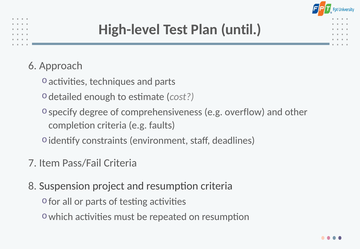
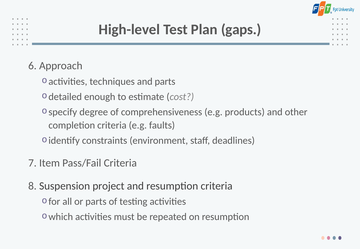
until: until -> gaps (241, 30)
overflow: overflow -> products (245, 112)
